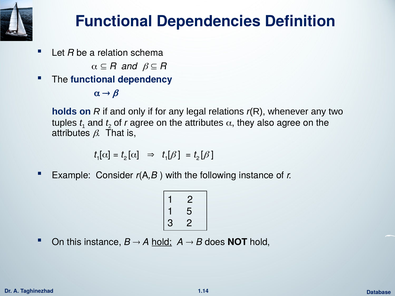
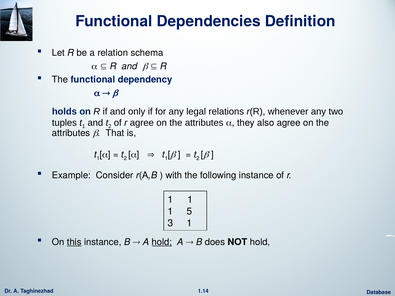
2: 2 -> 1 (190, 200)
3 2: 2 -> 1 (189, 223)
this underline: none -> present (74, 242)
